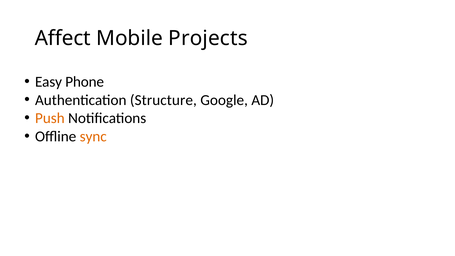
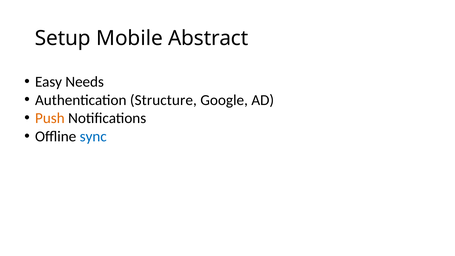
Affect: Affect -> Setup (63, 38)
Projects: Projects -> Abstract (208, 38)
Phone: Phone -> Needs (85, 82)
sync colour: orange -> blue (93, 136)
